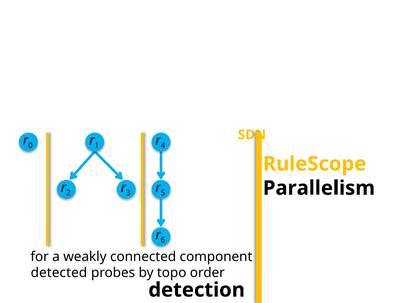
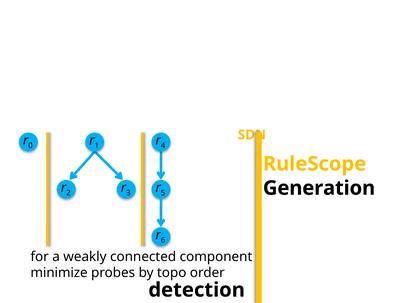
Parallelism: Parallelism -> Generation (319, 188)
detected: detected -> minimize (59, 273)
